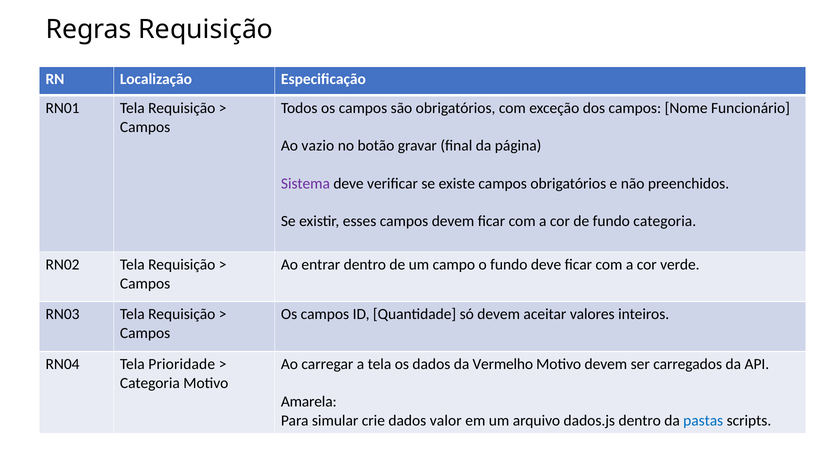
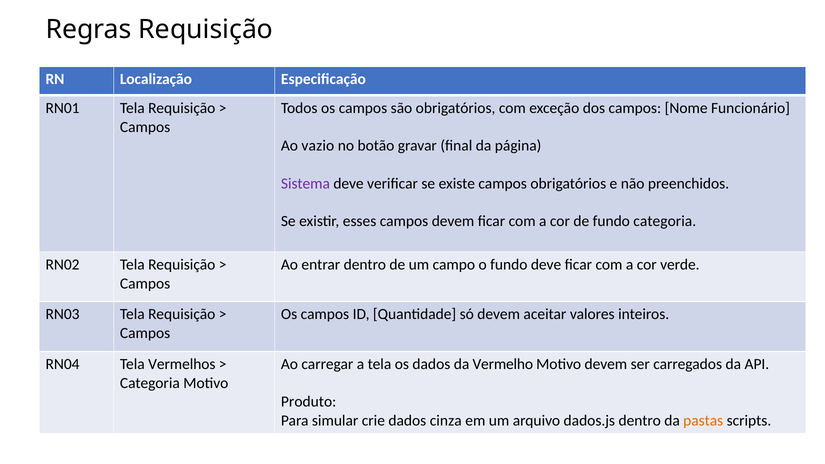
Prioridade: Prioridade -> Vermelhos (182, 364)
Amarela: Amarela -> Produto (309, 402)
valor: valor -> cinza (446, 421)
pastas colour: blue -> orange (703, 421)
